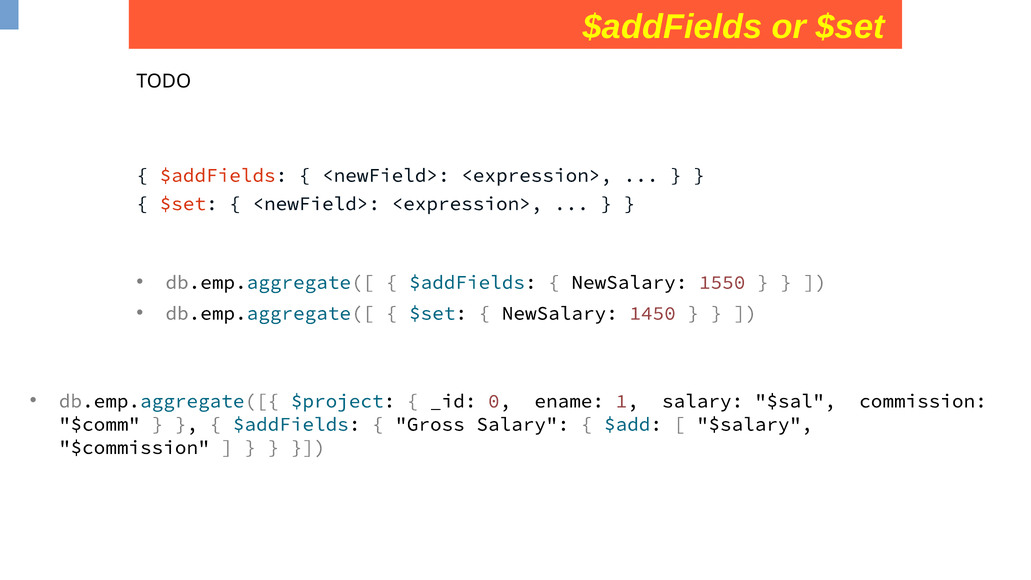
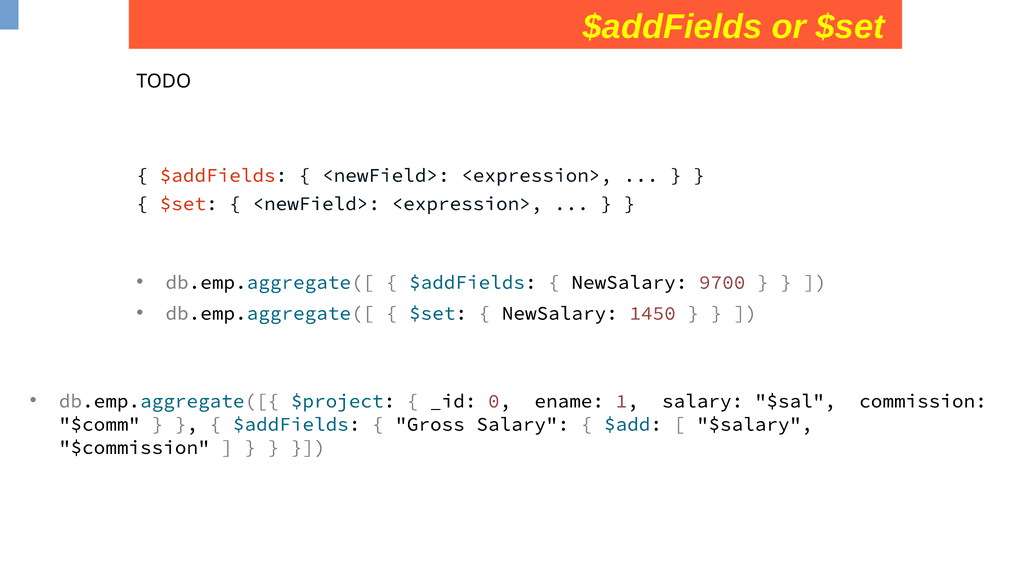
1550: 1550 -> 9700 (722, 282)
